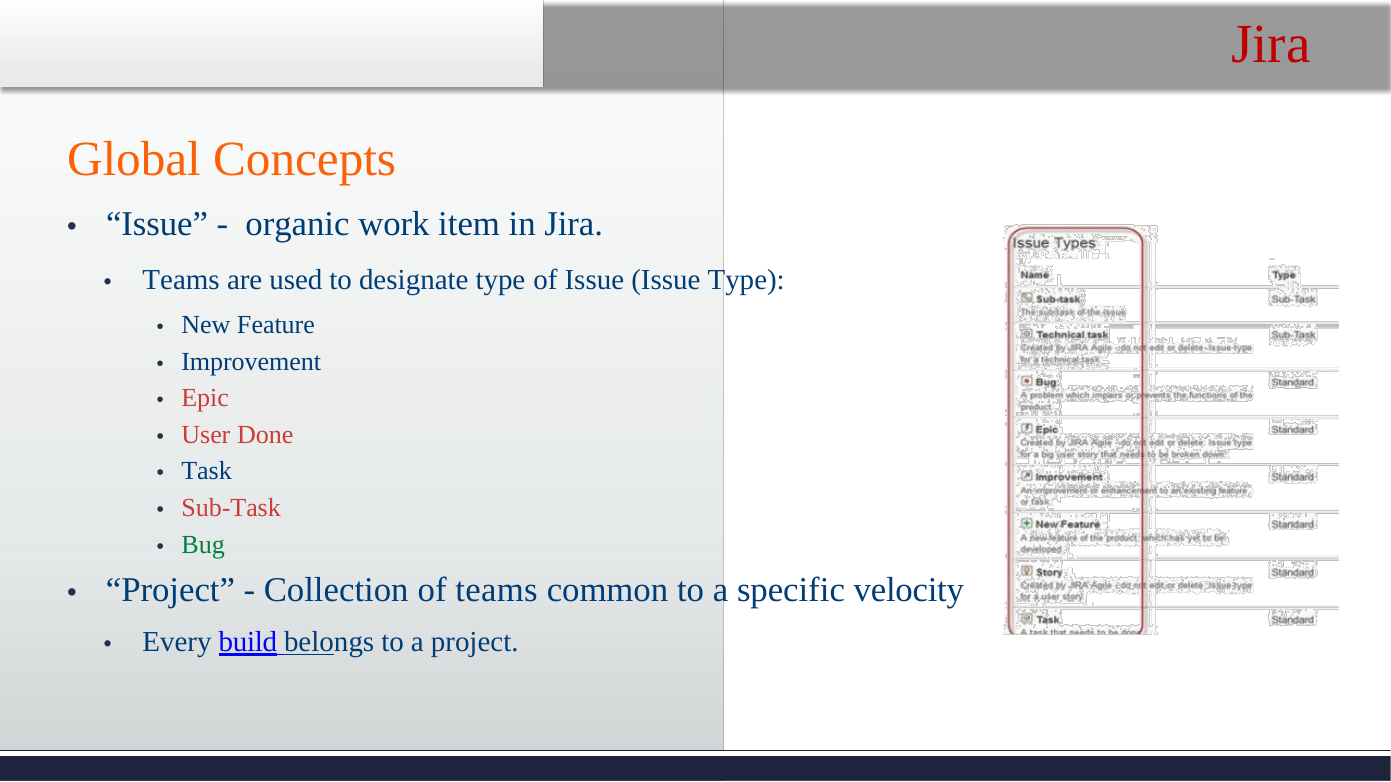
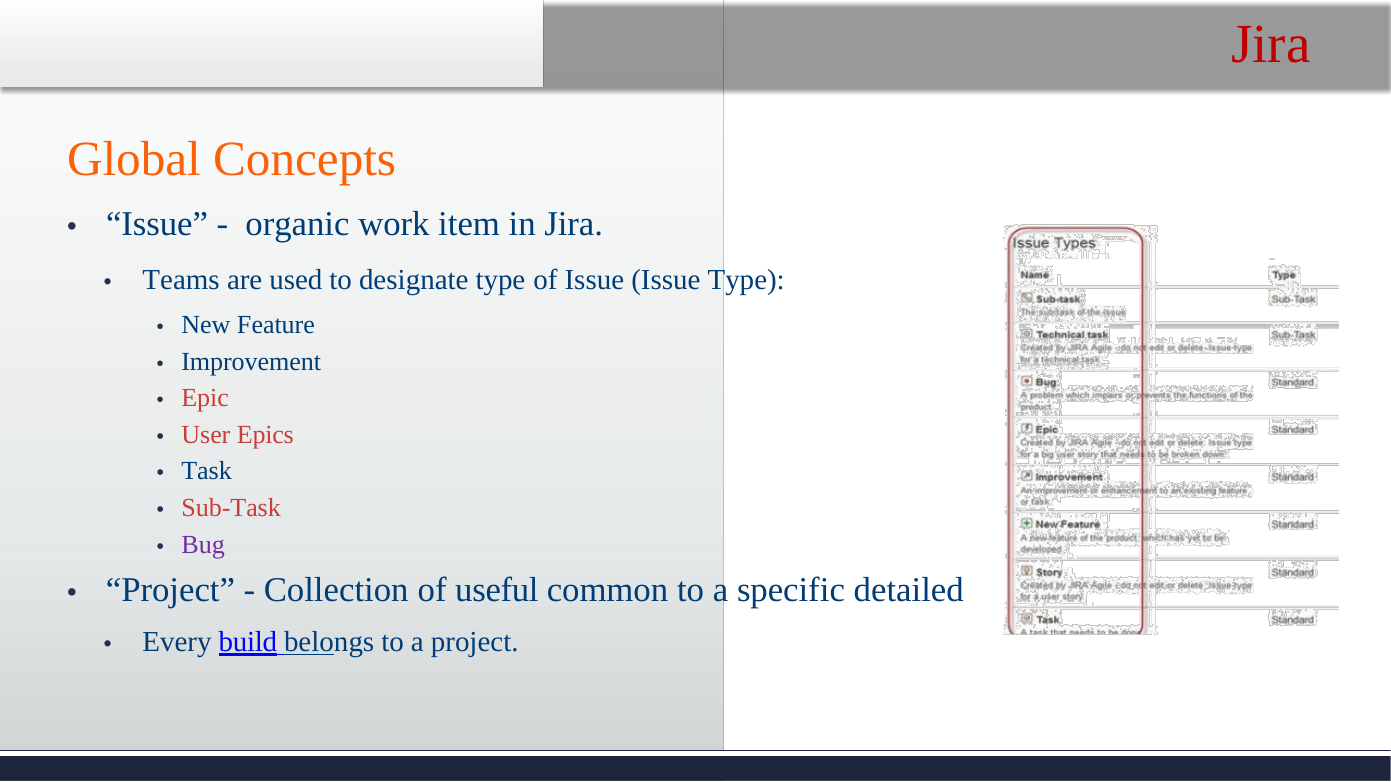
Done: Done -> Epics (265, 435)
Bug colour: green -> purple (203, 545)
of teams: teams -> useful (497, 590)
velocity: velocity -> detailed (909, 590)
